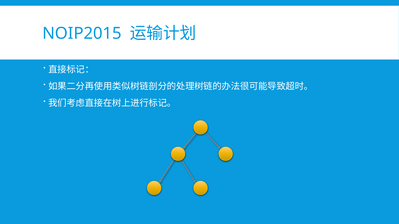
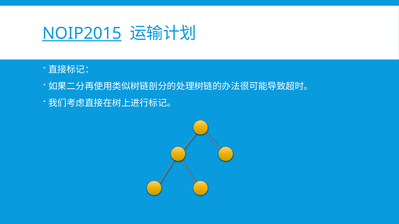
NOIP2015 underline: none -> present (82, 34)
